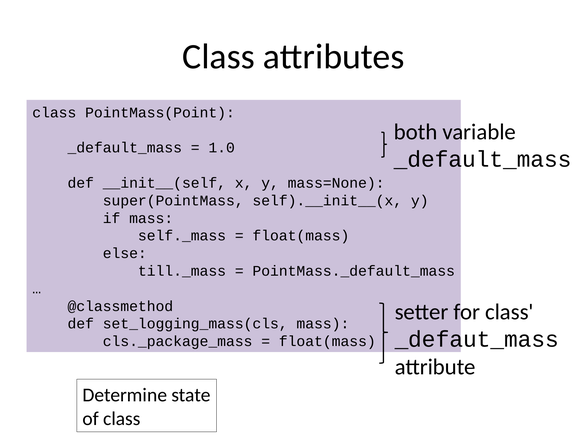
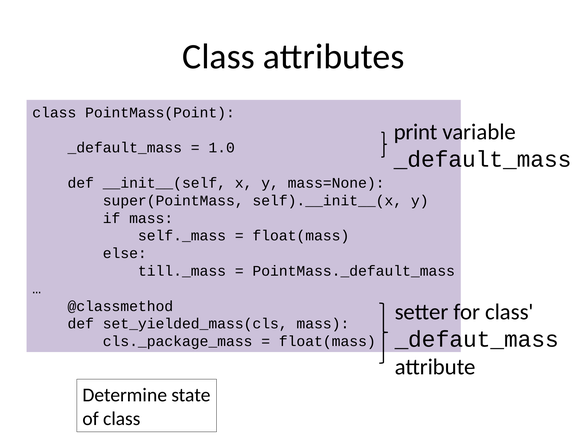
both: both -> print (416, 132)
set_logging_mass(cls: set_logging_mass(cls -> set_yielded_mass(cls (195, 324)
